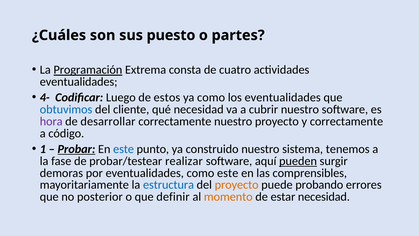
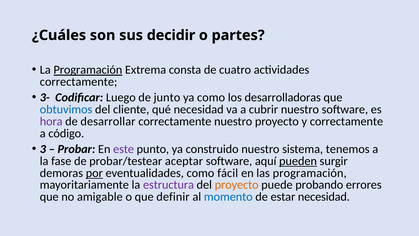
puesto: puesto -> decidir (171, 35)
eventualidades: eventualidades -> correctamente (79, 82)
4-: 4- -> 3- (45, 97)
estos: estos -> junto (167, 97)
los eventualidades: eventualidades -> desarrolladoras (283, 97)
1: 1 -> 3 (43, 149)
Probar underline: present -> none (76, 149)
este colour: blue -> purple (124, 149)
realizar: realizar -> aceptar (184, 161)
por underline: none -> present (94, 173)
como este: este -> fácil (228, 173)
las comprensibles: comprensibles -> programación (310, 173)
estructura colour: blue -> purple (168, 185)
posterior: posterior -> amigable (100, 197)
momento colour: orange -> blue (228, 197)
